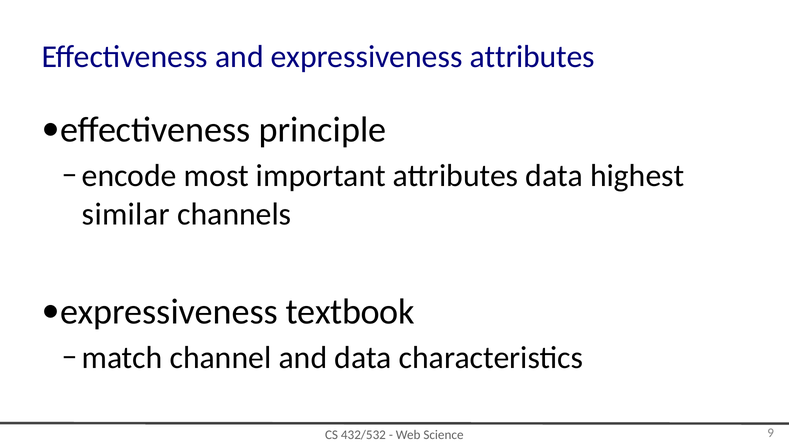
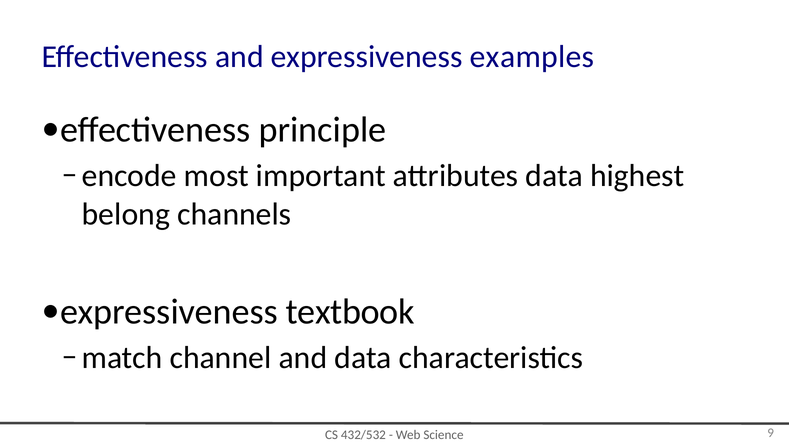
expressiveness attributes: attributes -> examples (532, 57)
similar: similar -> belong (126, 214)
